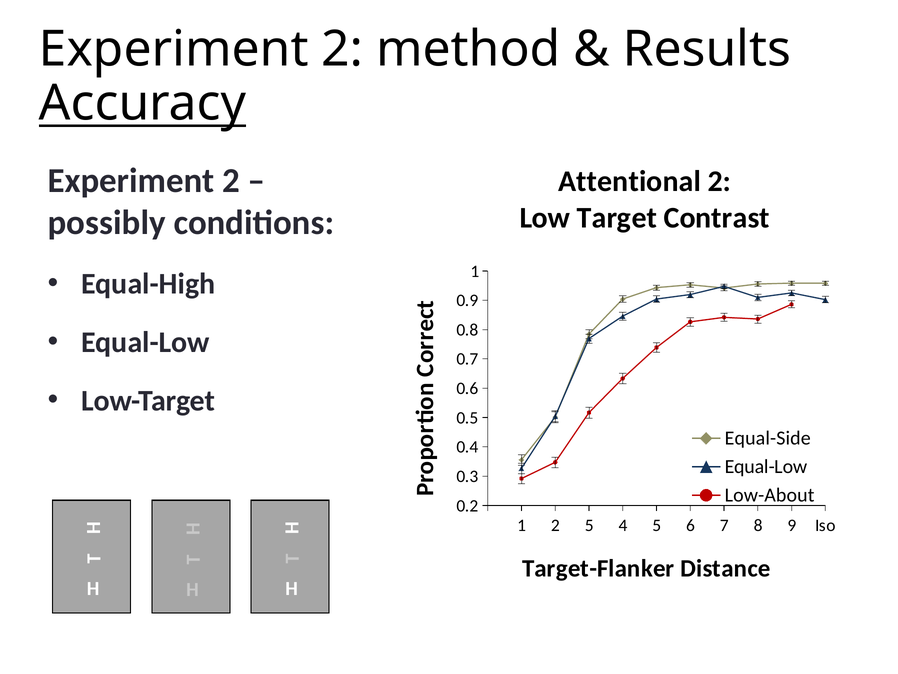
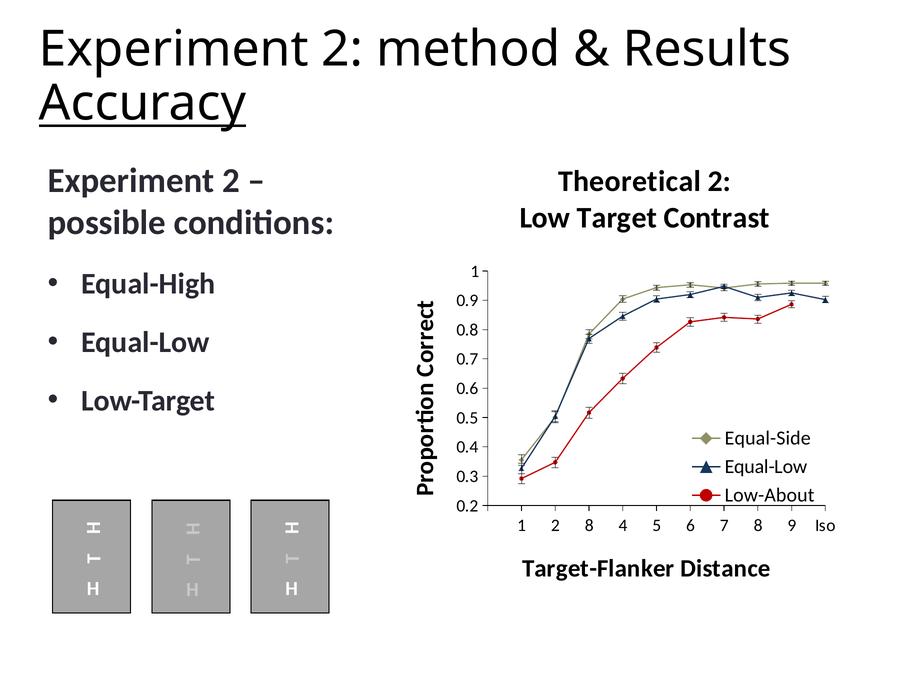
Attentional: Attentional -> Theoretical (629, 181)
possibly: possibly -> possible (107, 223)
2 5: 5 -> 8 (589, 525)
